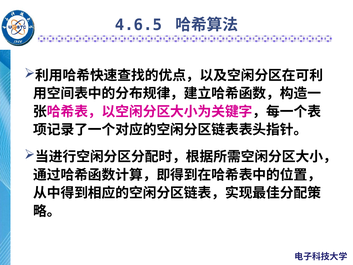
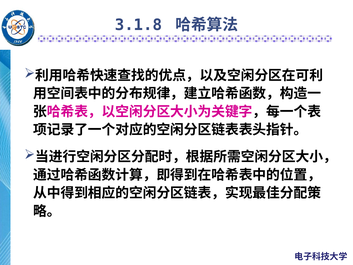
4.6.5: 4.6.5 -> 3.1.8 (138, 25)
